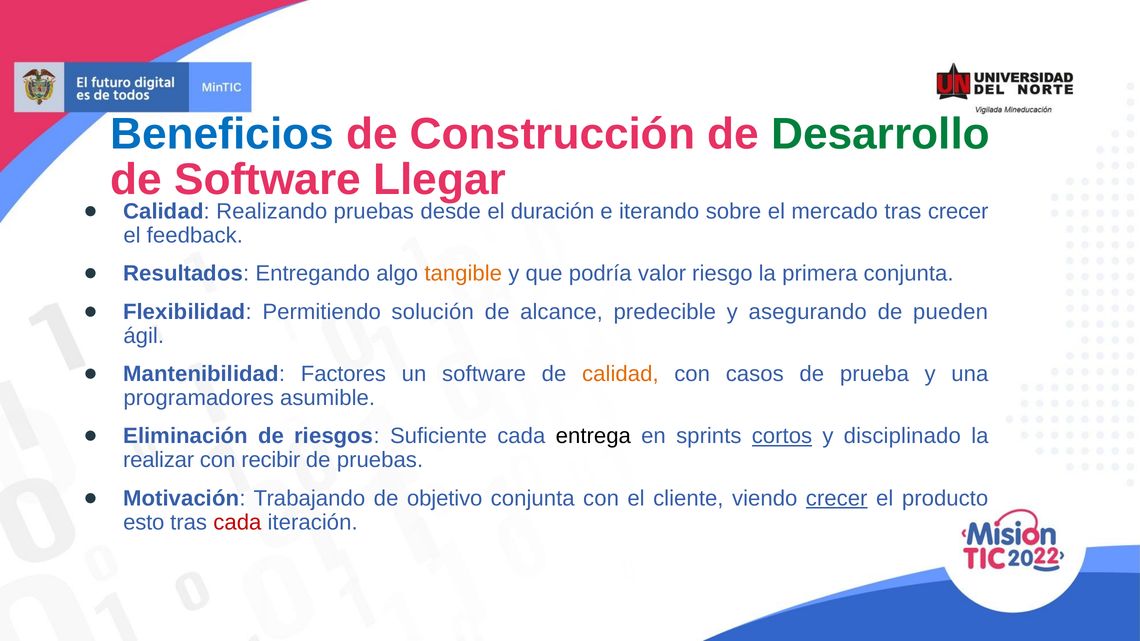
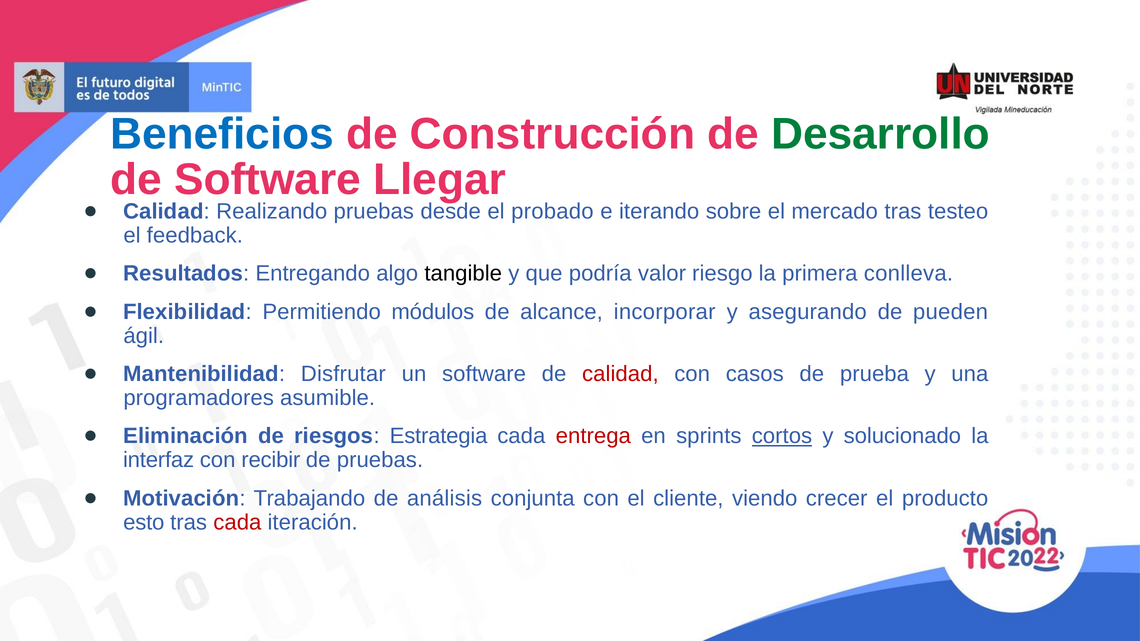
duración: duración -> probado (552, 211)
tras crecer: crecer -> testeo (958, 211)
tangible colour: orange -> black (463, 274)
primera conjunta: conjunta -> conlleva (908, 274)
solución: solución -> módulos (433, 312)
predecible: predecible -> incorporar (665, 312)
Factores: Factores -> Disfrutar (343, 374)
calidad colour: orange -> red (620, 374)
Suficiente: Suficiente -> Estrategia (439, 436)
entrega colour: black -> red (593, 436)
disciplinado: disciplinado -> solucionado (902, 436)
realizar: realizar -> interfaz (159, 460)
objetivo: objetivo -> análisis (445, 499)
crecer underline: present -> none (837, 499)
